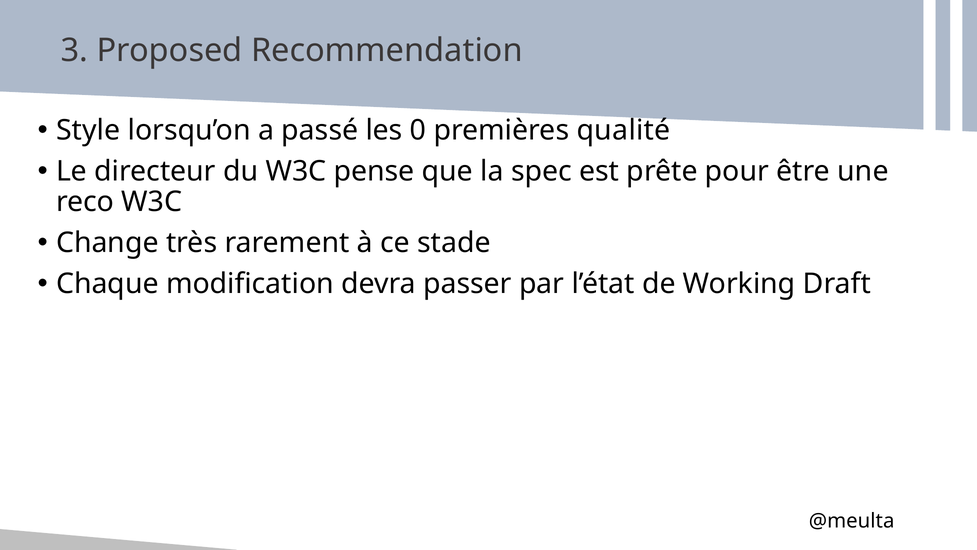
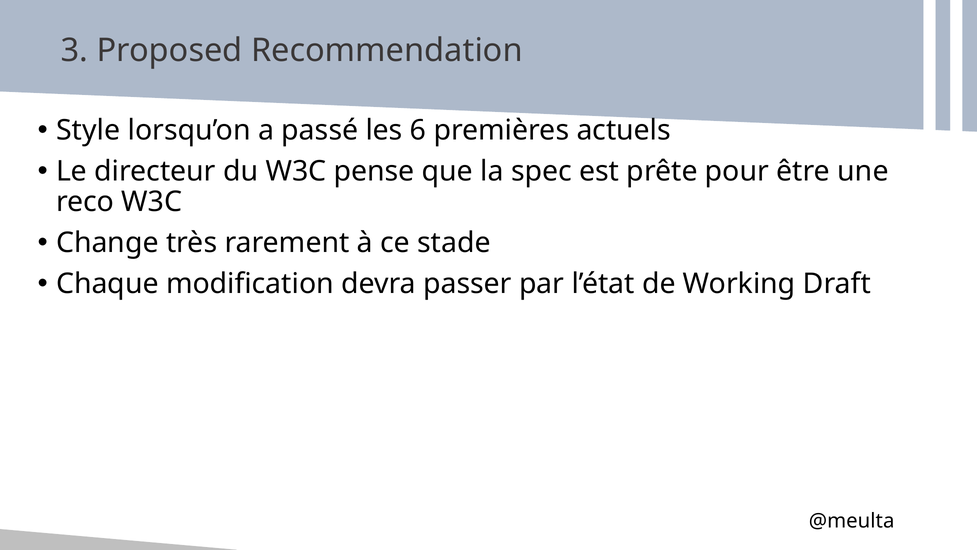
0: 0 -> 6 (418, 130)
qualité: qualité -> actuels (624, 130)
